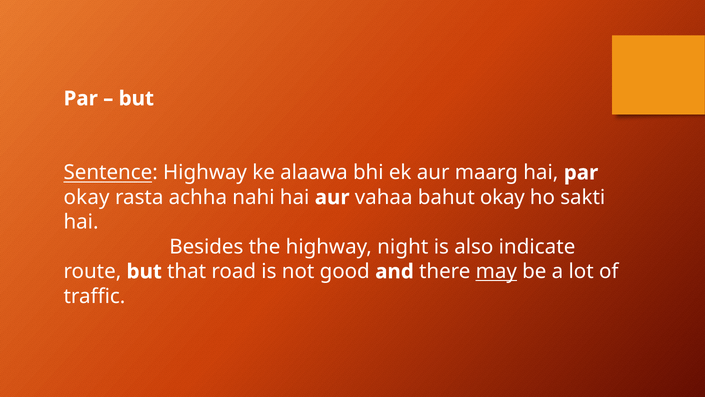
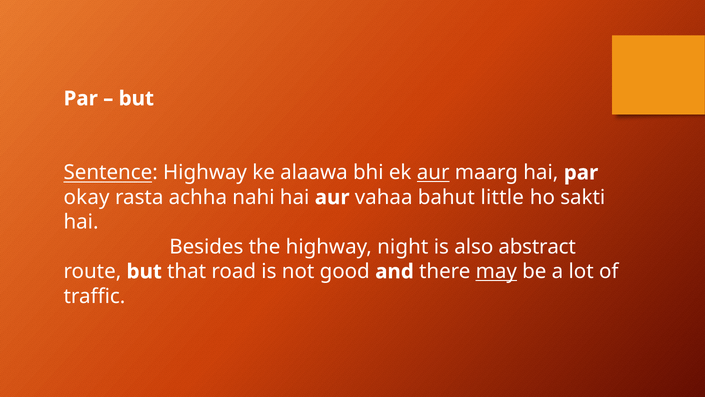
aur underline: none -> present (433, 173)
bahut okay: okay -> little (502, 197)
indicate: indicate -> abstract (537, 247)
